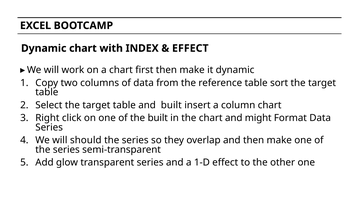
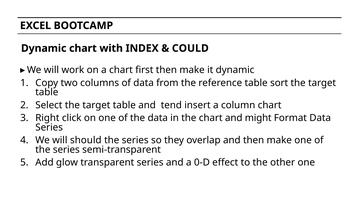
EFFECT: EFFECT -> COULD (190, 48)
and built: built -> tend (171, 105)
the built: built -> data (158, 118)
1-D: 1-D -> 0-D (202, 162)
